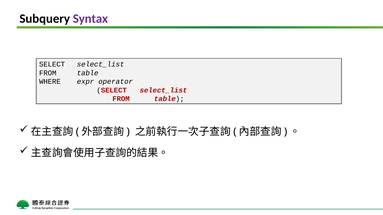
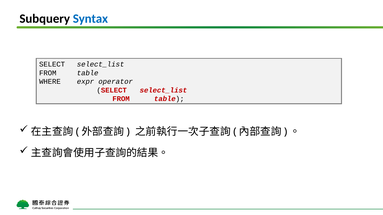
Syntax colour: purple -> blue (90, 19)
